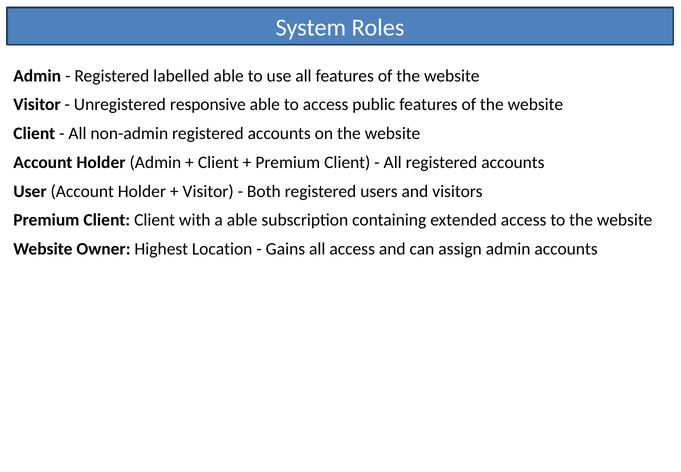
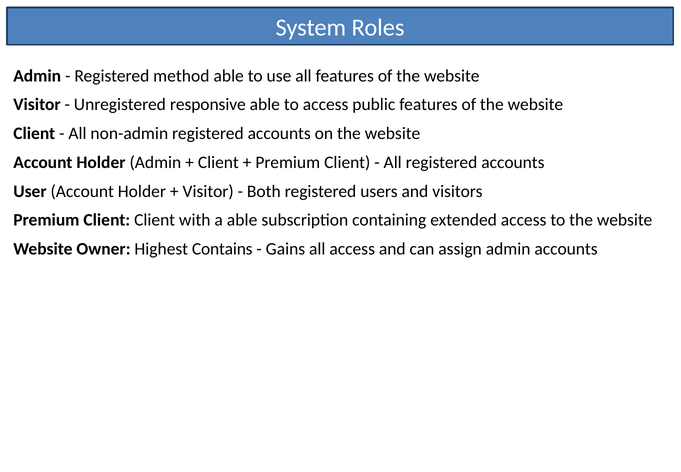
labelled: labelled -> method (181, 76)
Location: Location -> Contains (222, 249)
